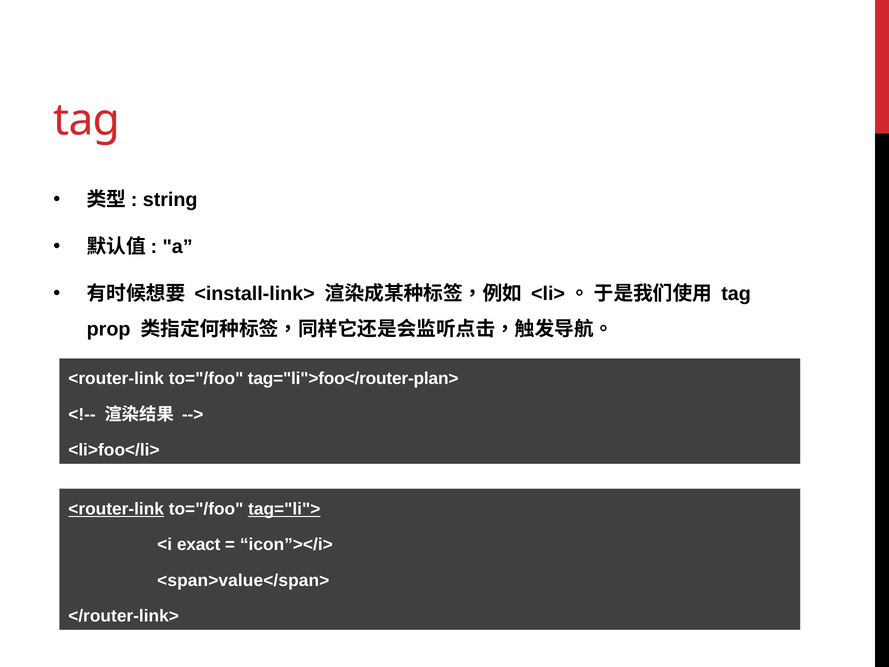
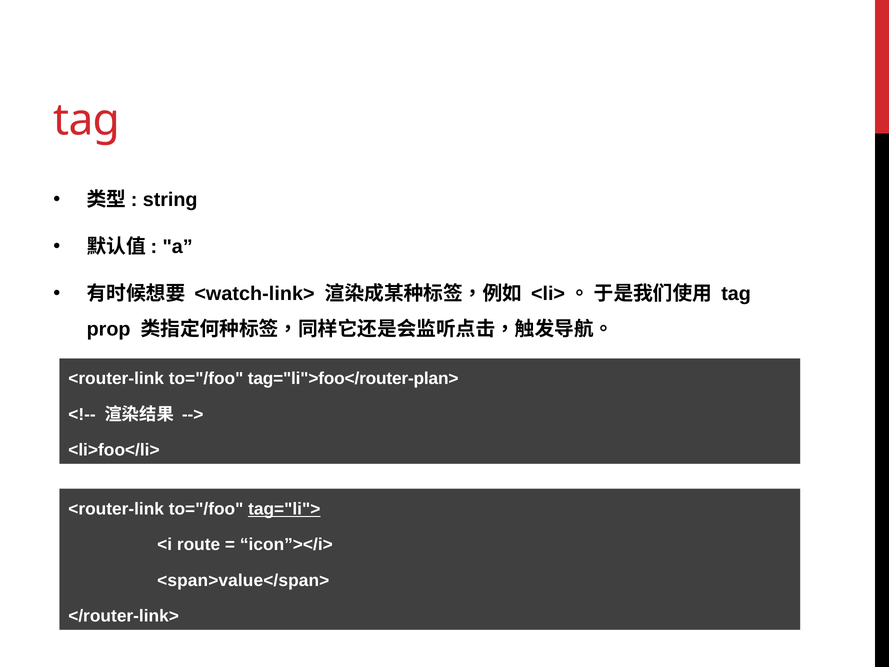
<install-link>: <install-link> -> <watch-link> (255, 294)
<router-link underline: present -> none (116, 509)
exact: exact -> route (199, 544)
